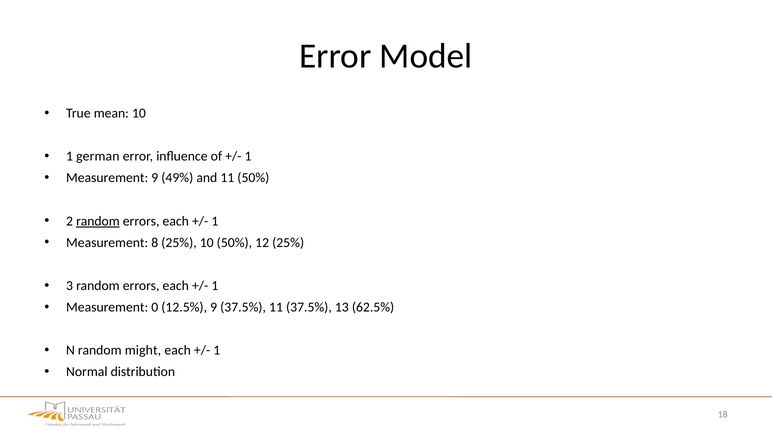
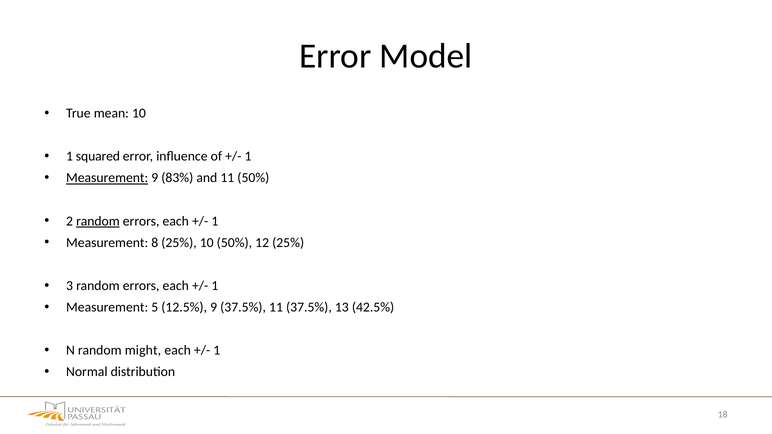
german: german -> squared (98, 157)
Measurement underline: none -> present (107, 178)
49%: 49% -> 83% (177, 178)
0: 0 -> 5 (155, 307)
62.5%: 62.5% -> 42.5% (373, 307)
